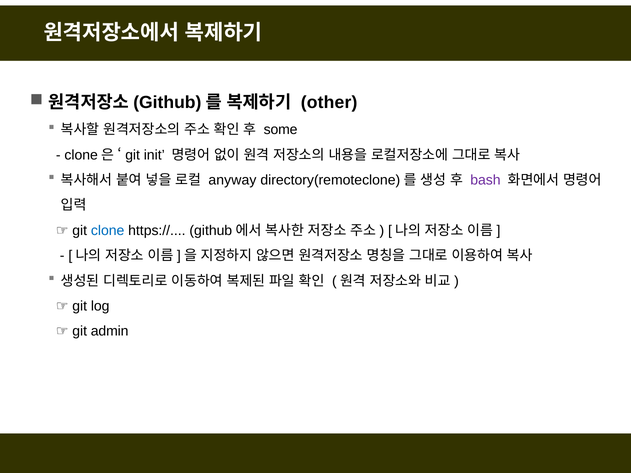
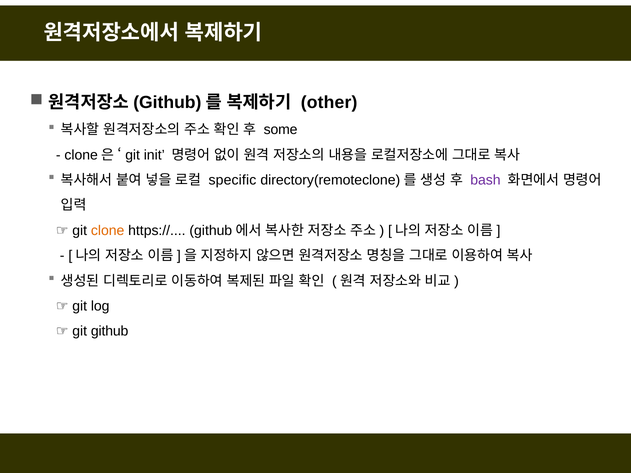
anyway: anyway -> specific (232, 180)
clone colour: blue -> orange (108, 231)
git admin: admin -> github (110, 332)
